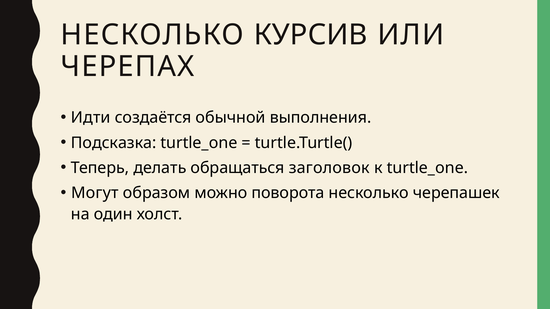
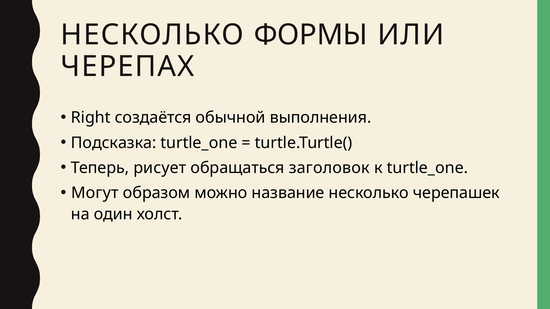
КУРСИВ: КУРСИВ -> ФОРМЫ (311, 35)
Идти: Идти -> Right (91, 118)
делать: делать -> рисует (160, 168)
поворота: поворота -> название (288, 193)
